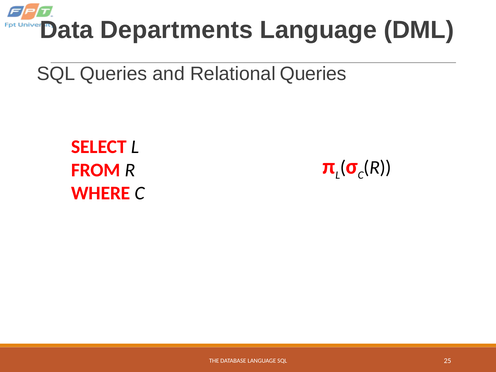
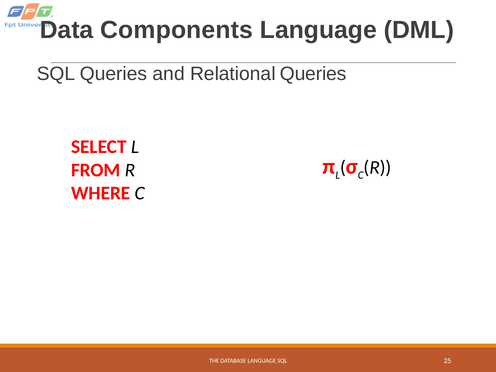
Departments: Departments -> Components (177, 30)
